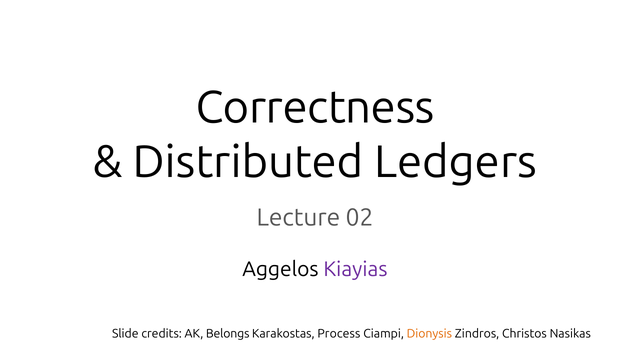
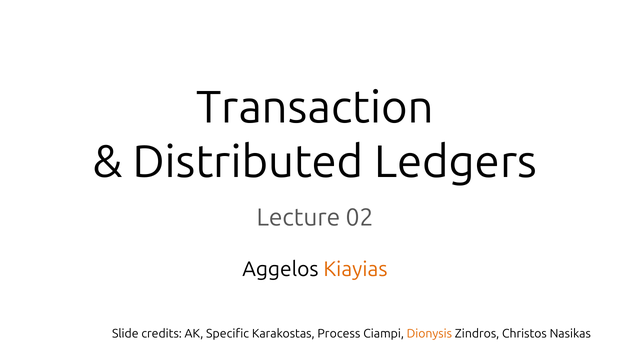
Correctness: Correctness -> Transaction (315, 108)
Kiayias colour: purple -> orange (355, 270)
Belongs: Belongs -> Specific (228, 334)
